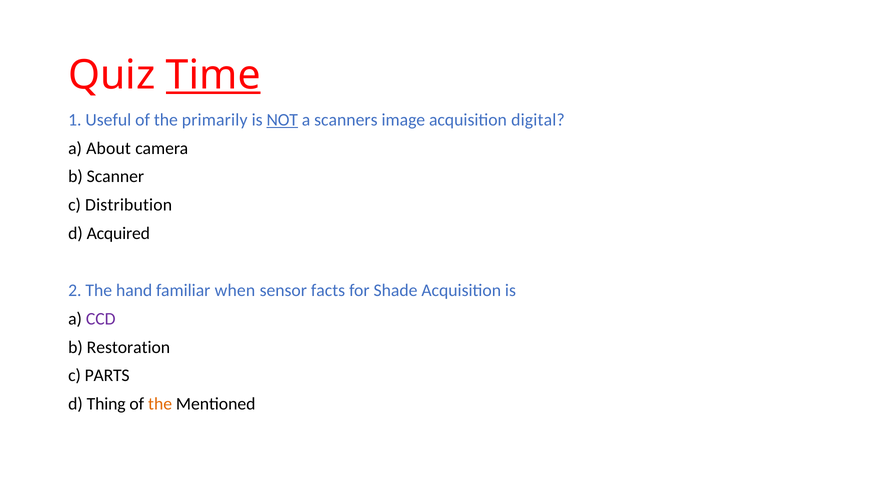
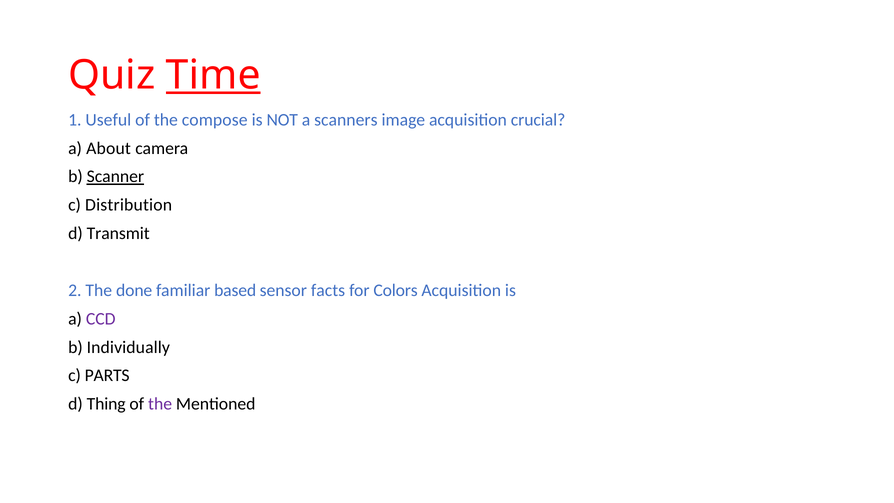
primarily: primarily -> compose (215, 120)
NOT underline: present -> none (282, 120)
digital: digital -> crucial (538, 120)
Scanner underline: none -> present (115, 177)
Acquired: Acquired -> Transmit (118, 233)
hand: hand -> done (134, 290)
when: when -> based (235, 290)
Shade: Shade -> Colors (396, 290)
Restoration: Restoration -> Individually (128, 347)
the colour: orange -> purple (160, 404)
